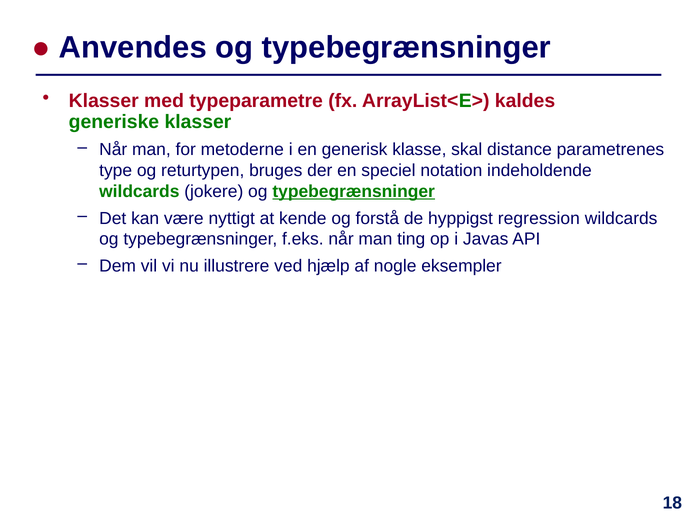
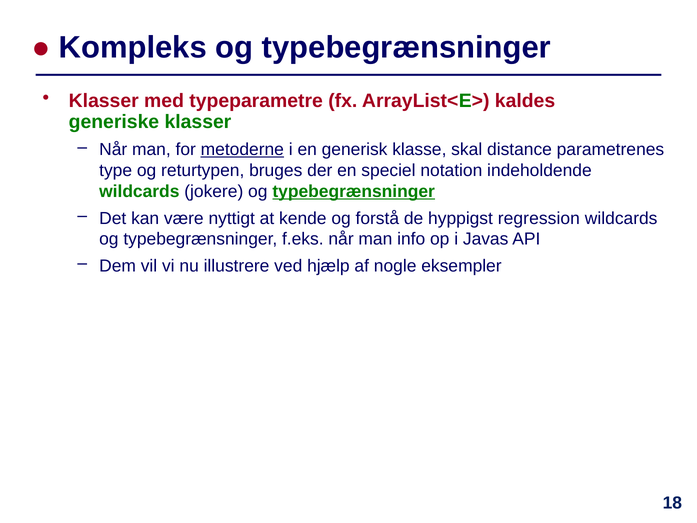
Anvendes: Anvendes -> Kompleks (133, 47)
metoderne underline: none -> present (242, 150)
ting: ting -> info (411, 239)
